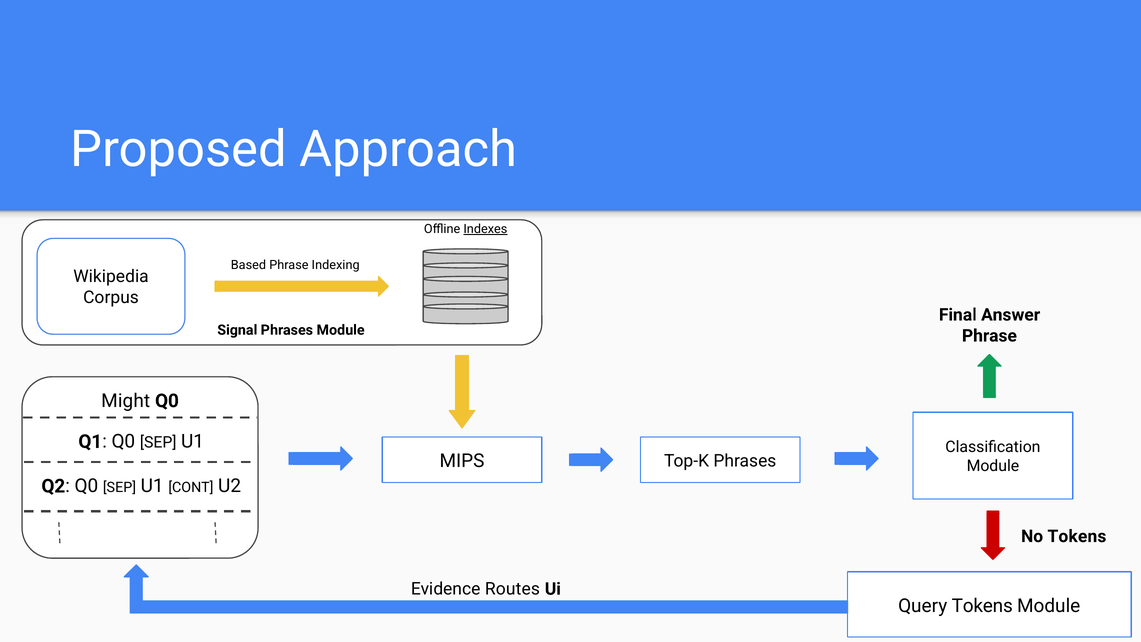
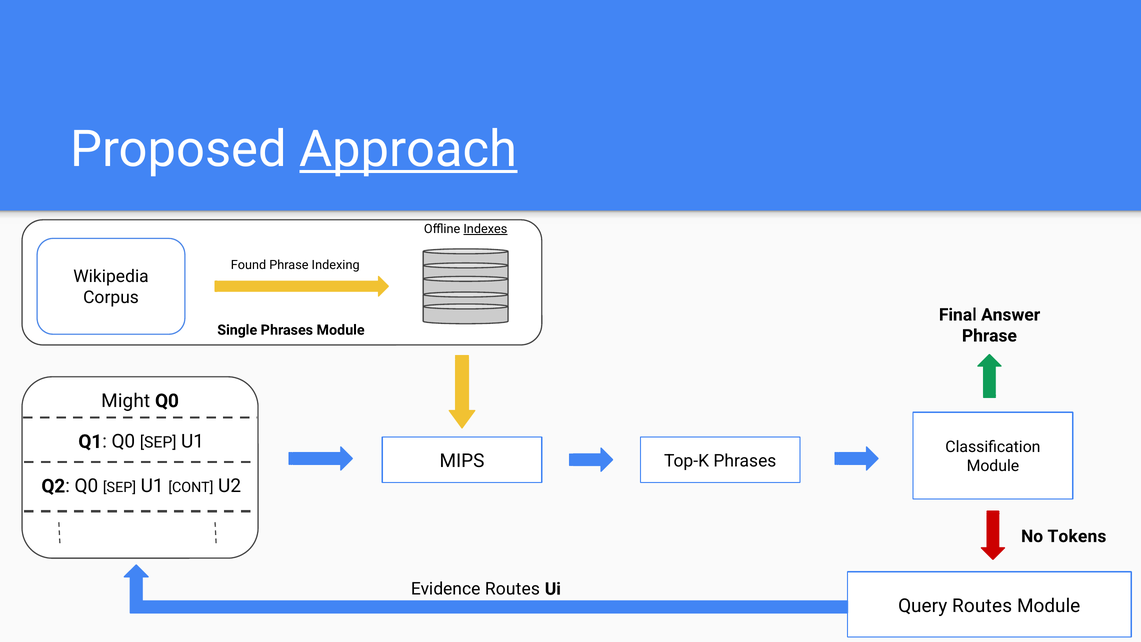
Approach underline: none -> present (408, 150)
Based: Based -> Found (248, 265)
Signal: Signal -> Single (237, 330)
Query Tokens: Tokens -> Routes (982, 606)
